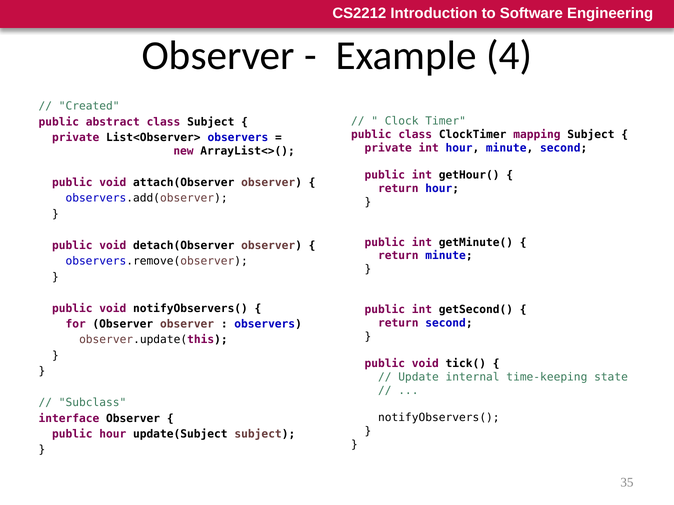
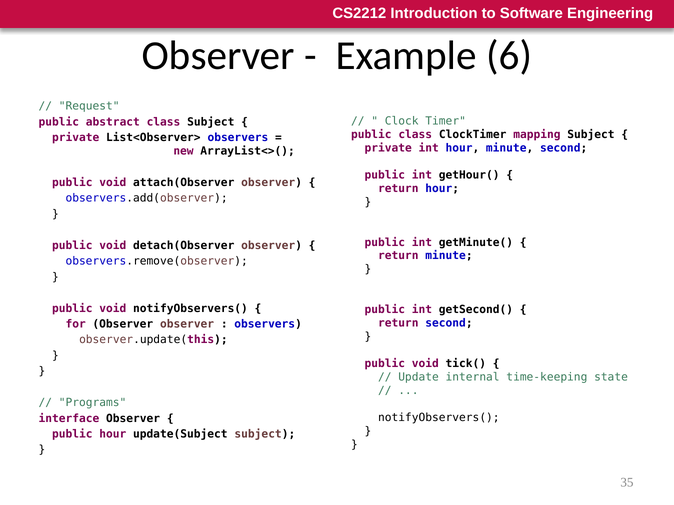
4: 4 -> 6 (509, 55)
Created: Created -> Request (89, 106)
Subclass: Subclass -> Programs (93, 403)
